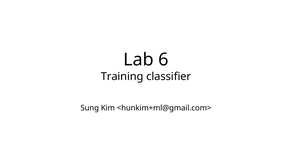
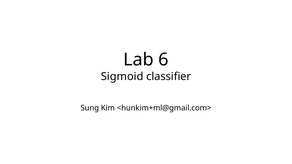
Training: Training -> Sigmoid (122, 77)
